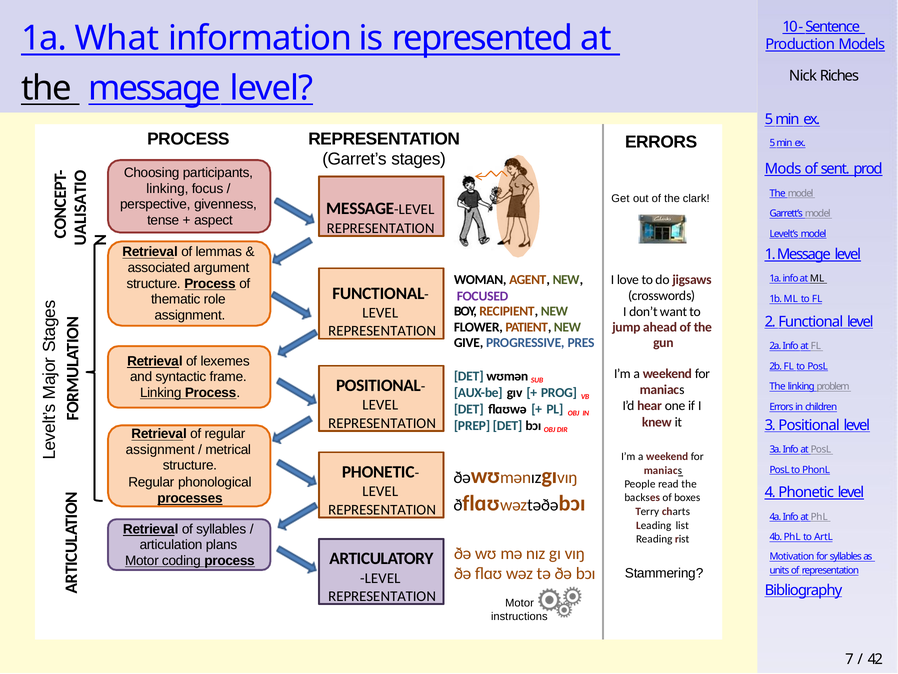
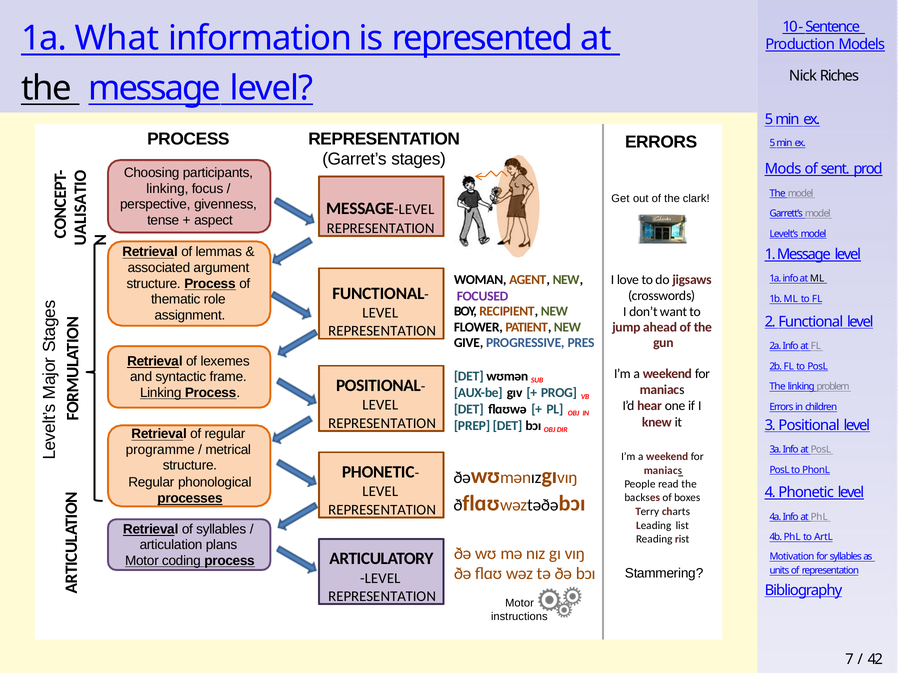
assignment: assignment -> programme (160, 450)
